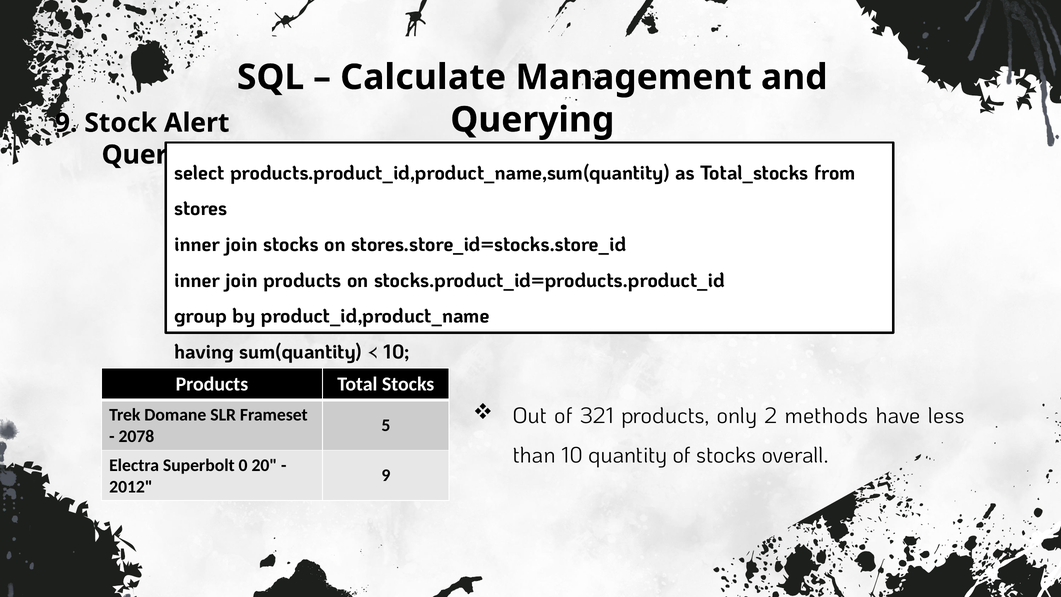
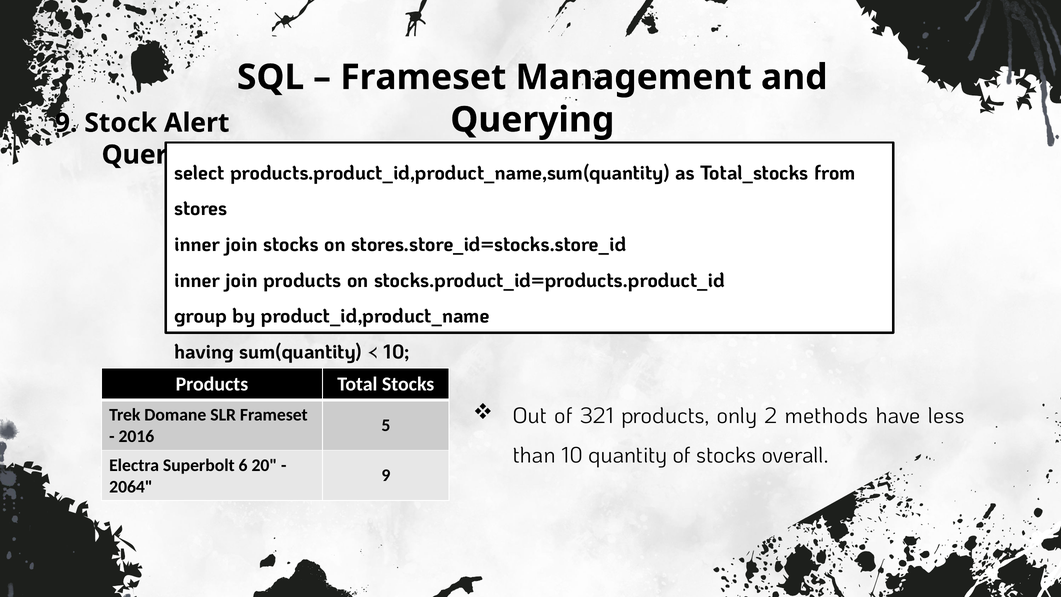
Calculate: Calculate -> Frameset (423, 77)
2078: 2078 -> 2016 (136, 436)
0: 0 -> 6 (243, 465)
2012: 2012 -> 2064 (131, 487)
